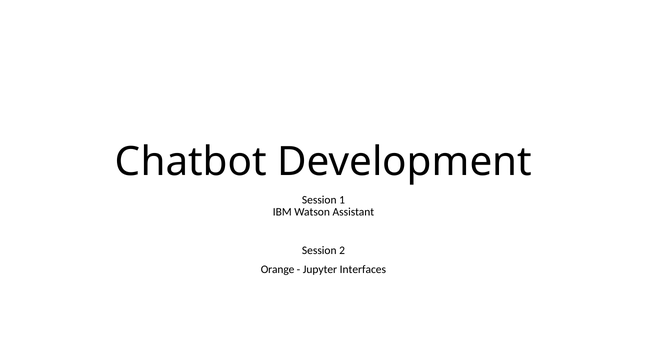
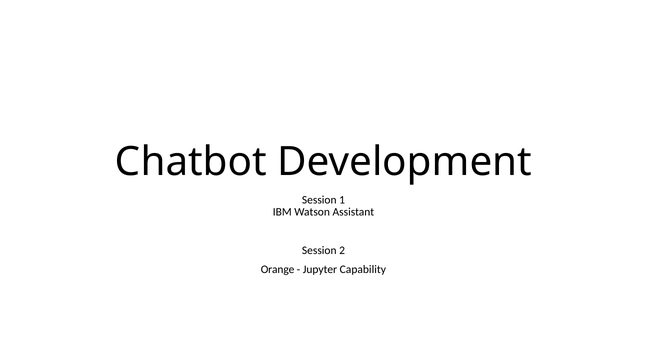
Interfaces: Interfaces -> Capability (363, 269)
